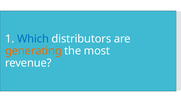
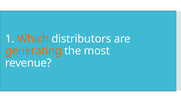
Which colour: blue -> orange (33, 39)
